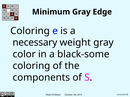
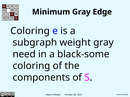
necessary: necessary -> subgraph (35, 43)
color: color -> need (24, 54)
